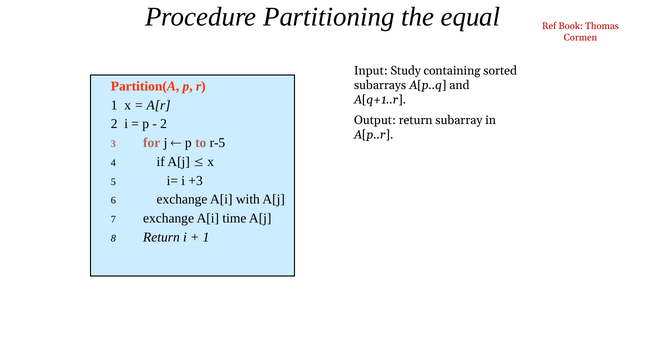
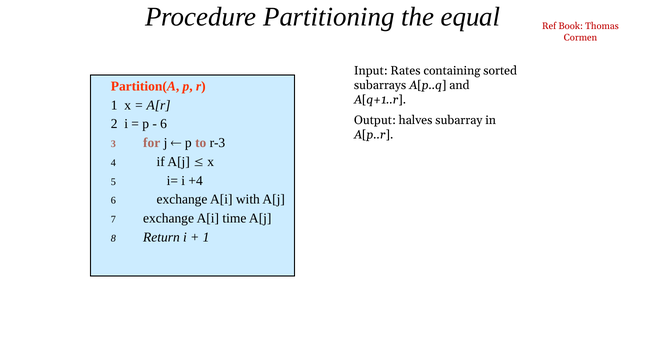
Study: Study -> Rates (405, 70)
Output return: return -> halves (416, 120)
2: 2 -> 6 (164, 124)
r-5: r-5 -> r-3 (217, 143)
+3: +3 -> +4 (196, 180)
